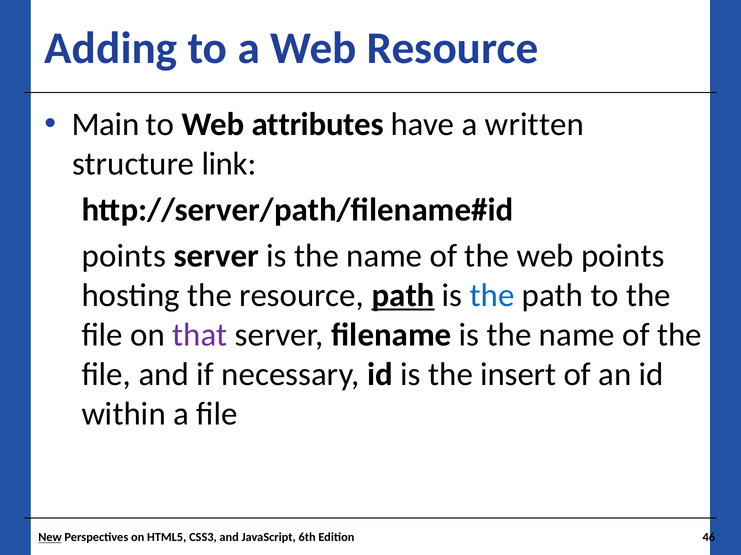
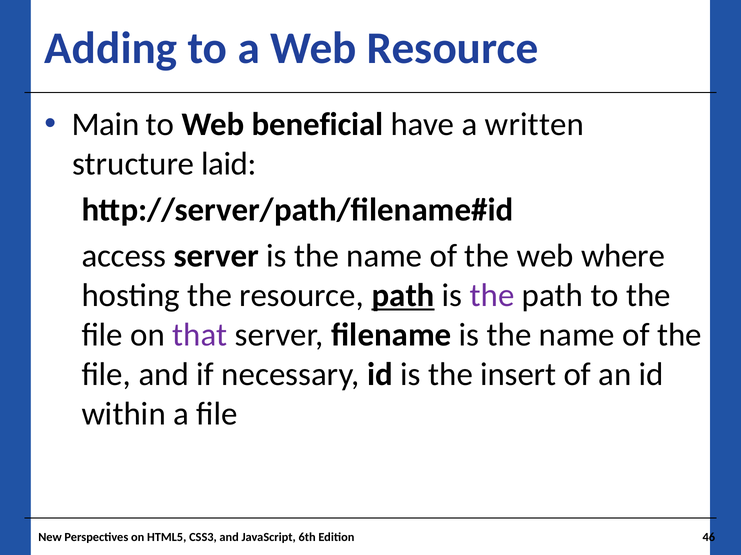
attributes: attributes -> beneficial (318, 125)
link: link -> laid (229, 164)
points: points -> access (124, 256)
web points: points -> where (623, 256)
the colour: blue -> purple (492, 296)
New underline: present -> none (50, 538)
